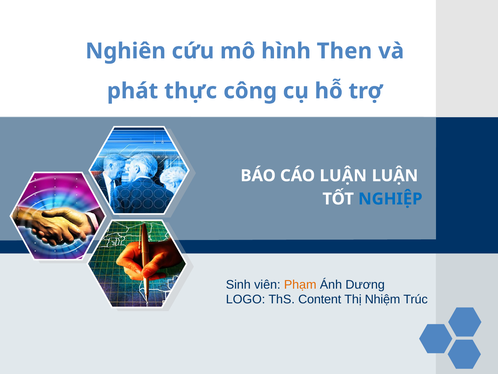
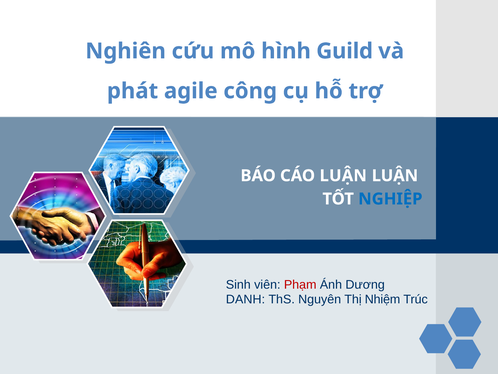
Then: Then -> Guild (345, 51)
thực: thực -> agile (191, 91)
Phạm colour: orange -> red (300, 284)
LOGO: LOGO -> DANH (246, 299)
Content: Content -> Nguyên (320, 299)
